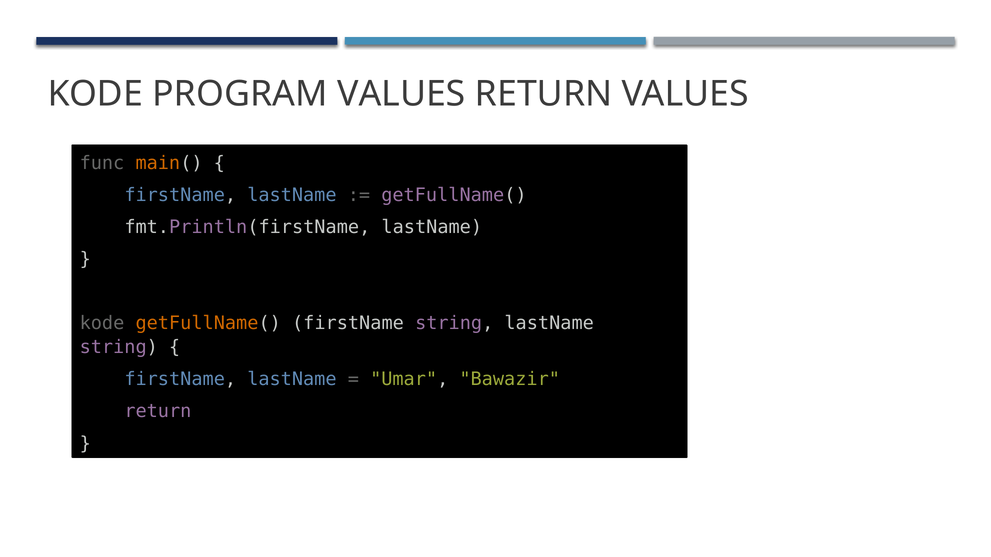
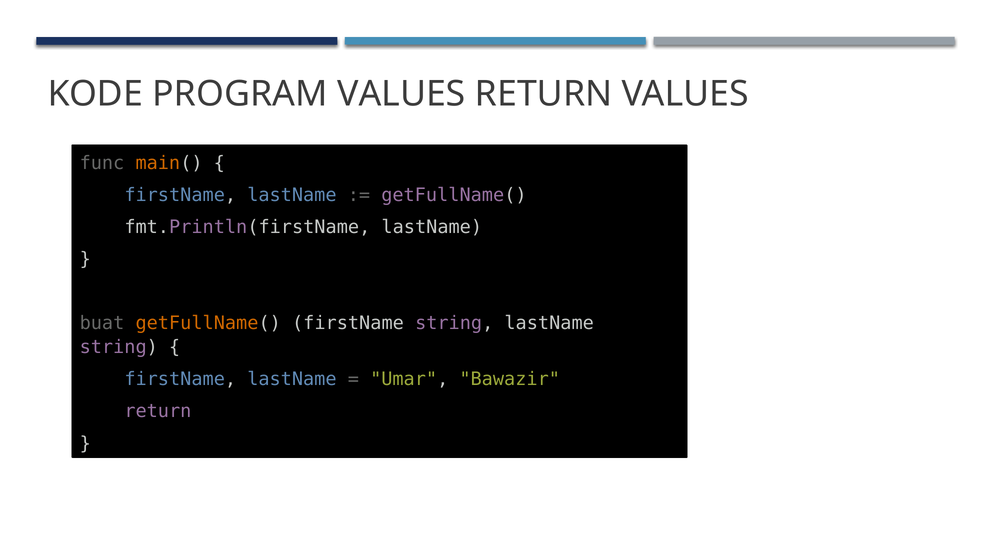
kode: kode -> buat (102, 324)
